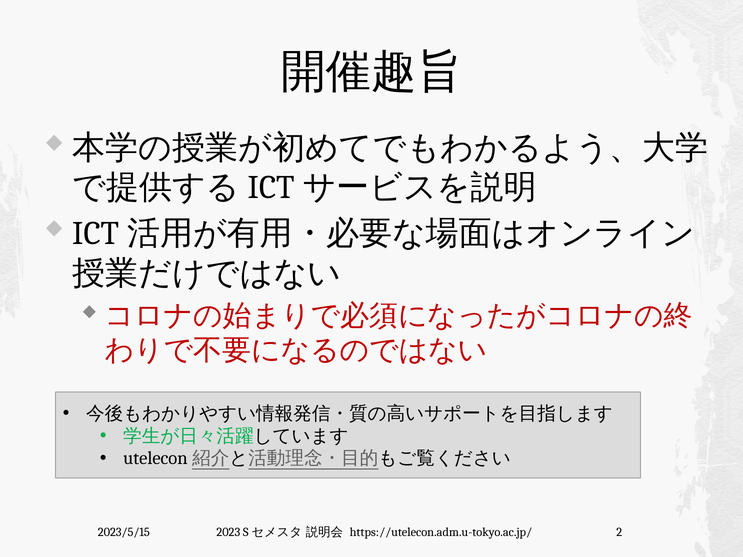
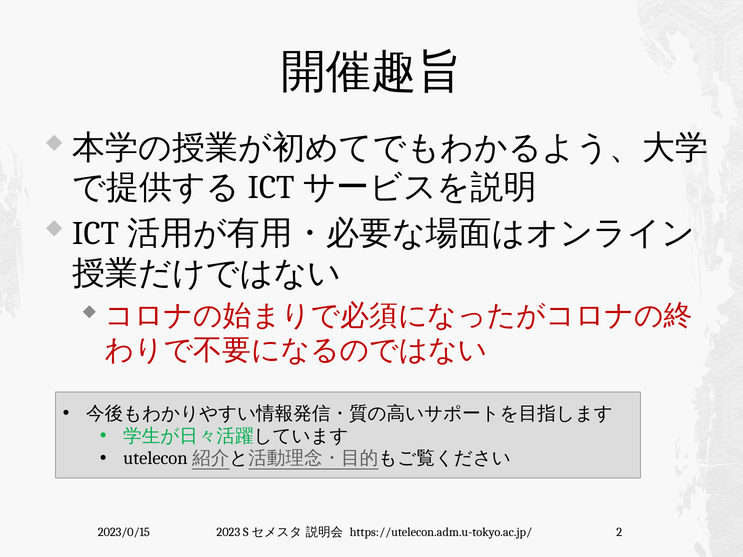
2023/5/15: 2023/5/15 -> 2023/0/15 (124, 532)
